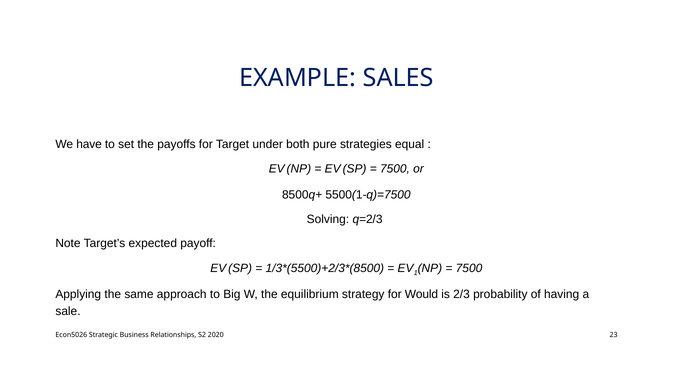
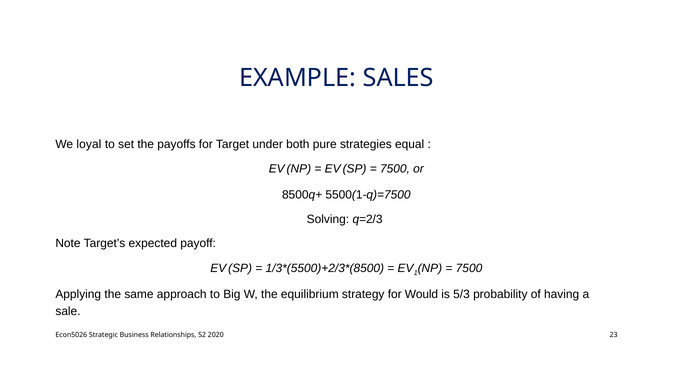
have: have -> loyal (89, 144)
2/3: 2/3 -> 5/3 (462, 294)
